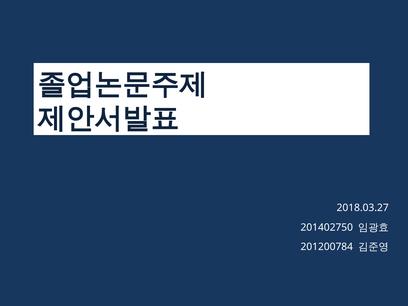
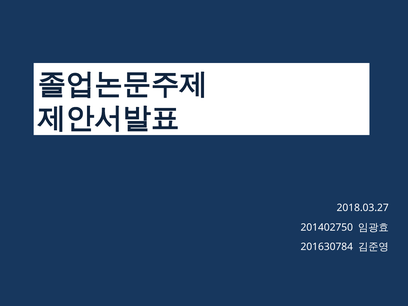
201200784: 201200784 -> 201630784 (327, 247)
